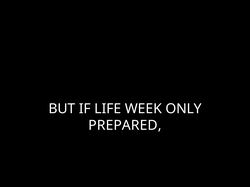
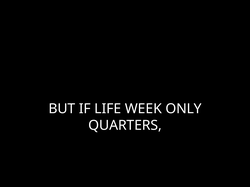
PREPARED: PREPARED -> QUARTERS (125, 126)
